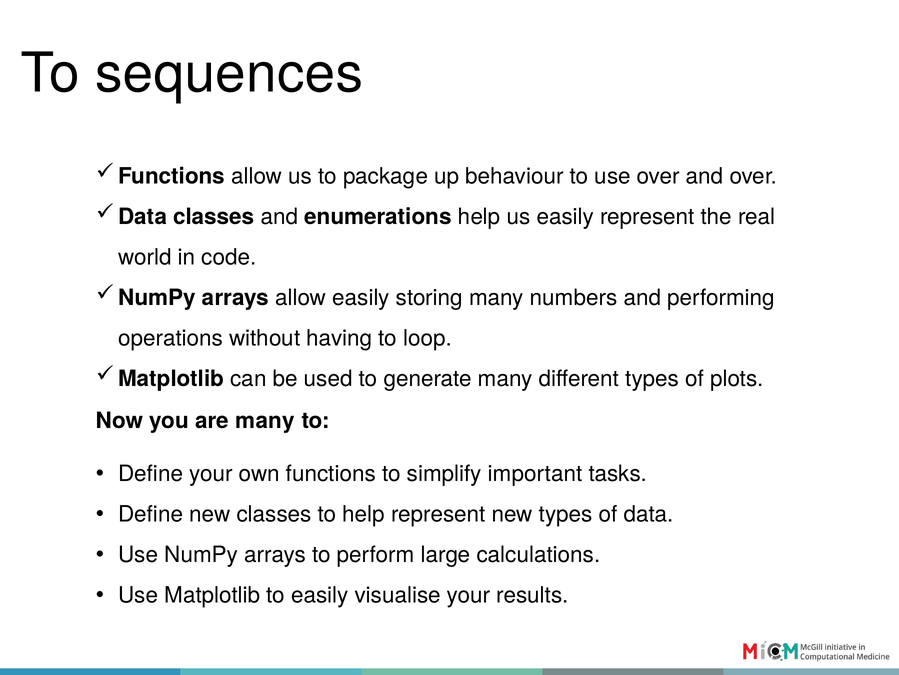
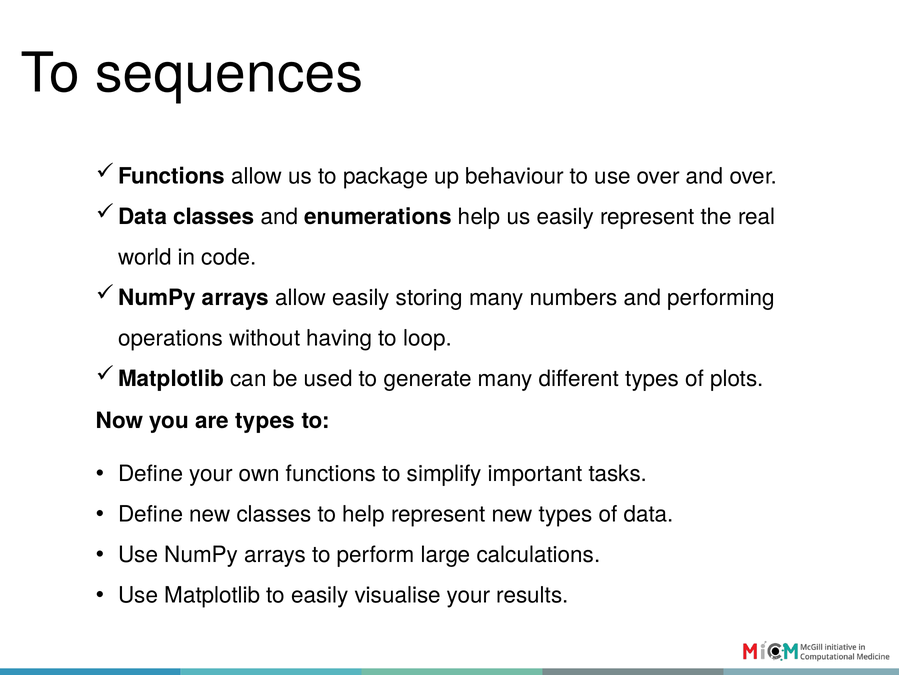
are many: many -> types (265, 420)
